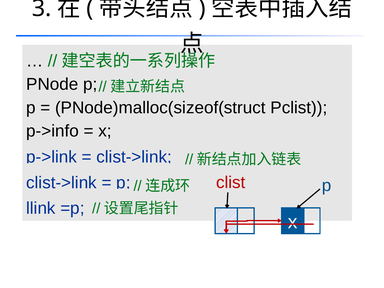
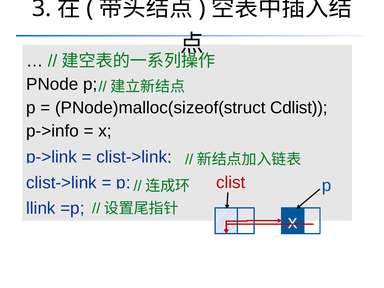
Pclist: Pclist -> Cdlist (299, 108)
